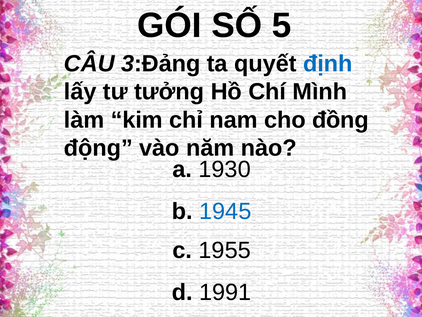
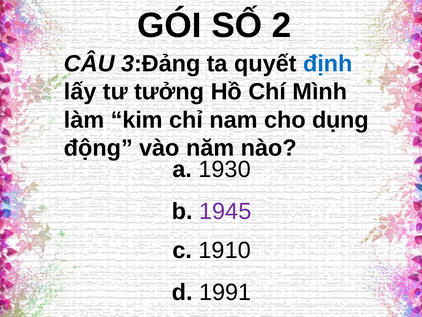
5: 5 -> 2 (282, 26)
đồng: đồng -> dụng (340, 120)
1945 colour: blue -> purple (225, 211)
1955: 1955 -> 1910 (225, 250)
